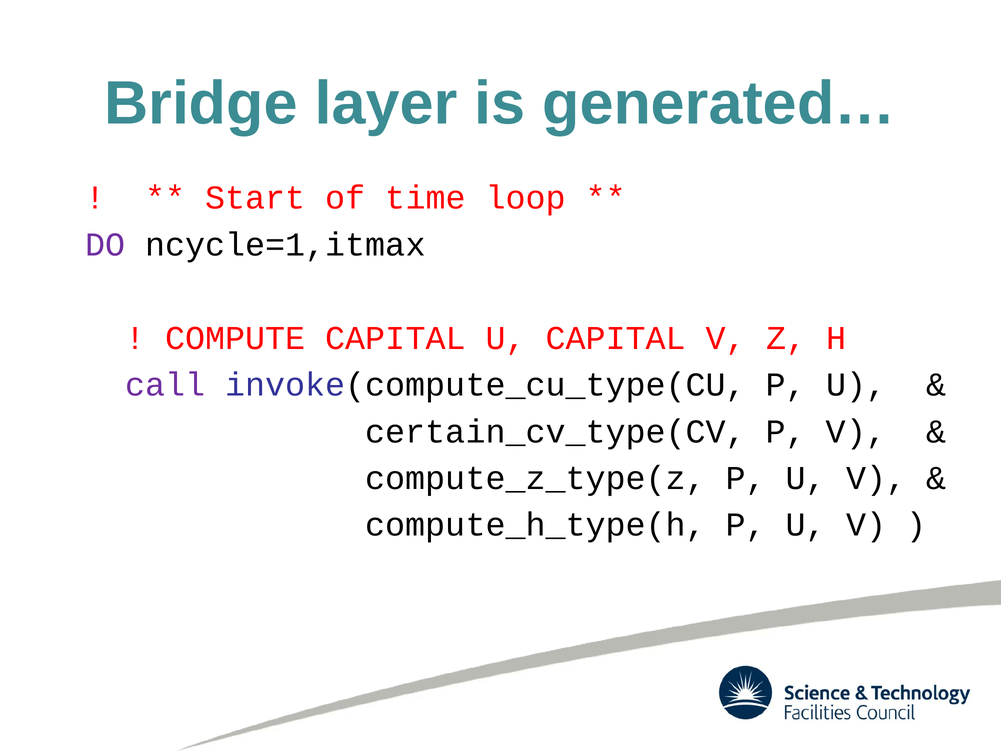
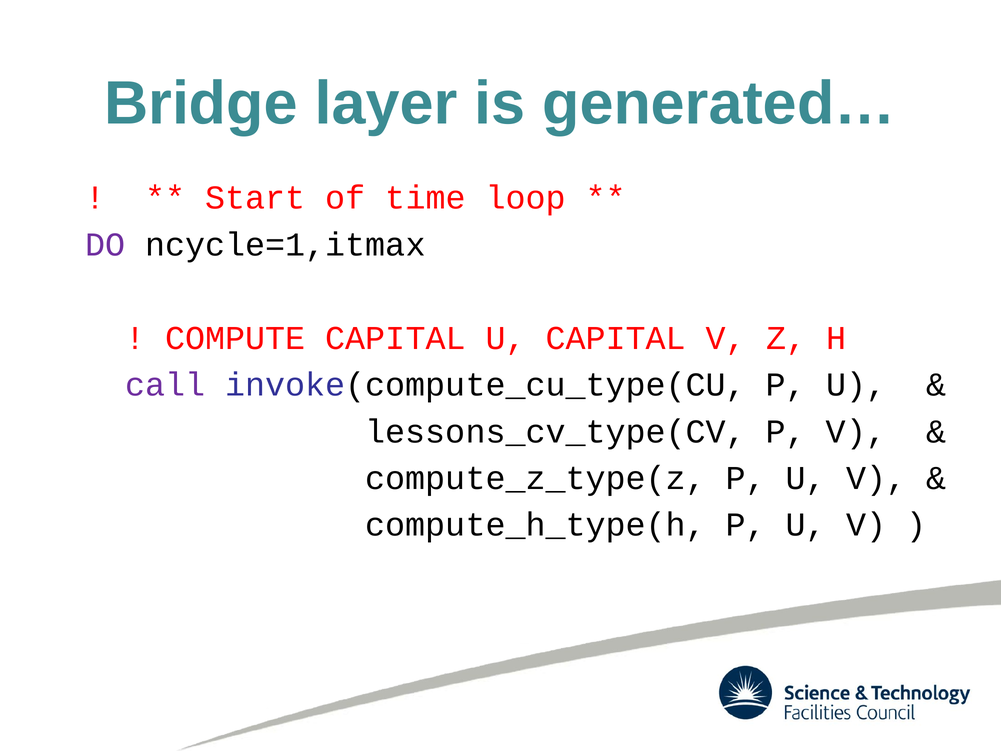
certain_cv_type(CV: certain_cv_type(CV -> lessons_cv_type(CV (556, 431)
